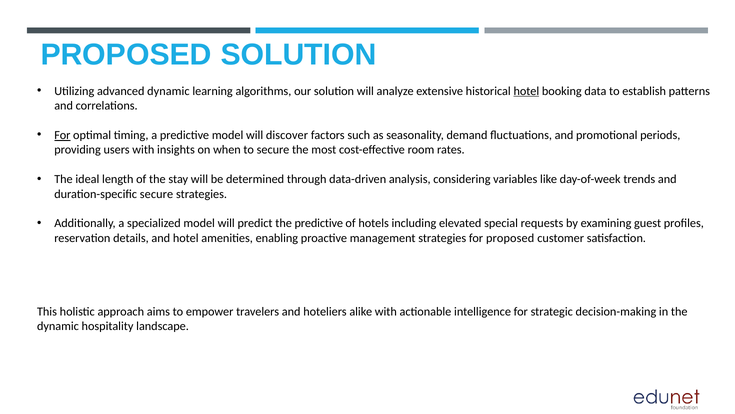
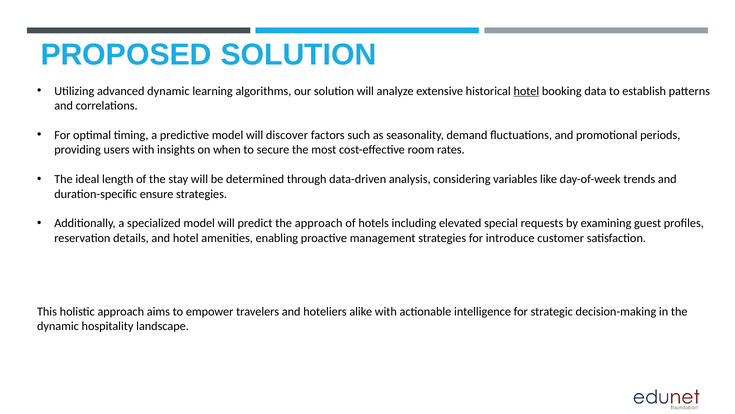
For underline: present -> none (62, 135)
duration-specific secure: secure -> ensure (157, 194)
the predictive: predictive -> approach (319, 223)
for proposed: proposed -> introduce (510, 238)
